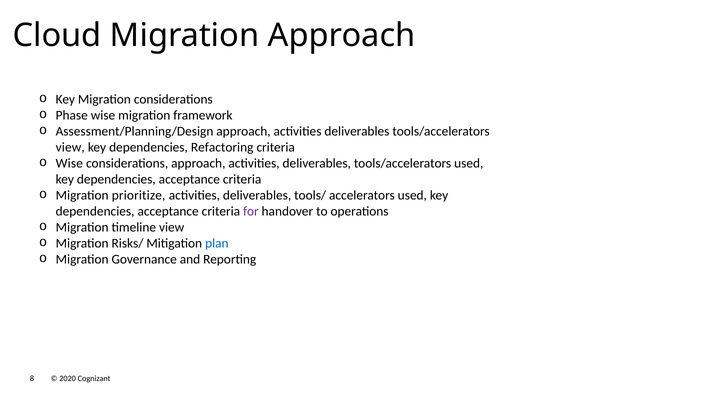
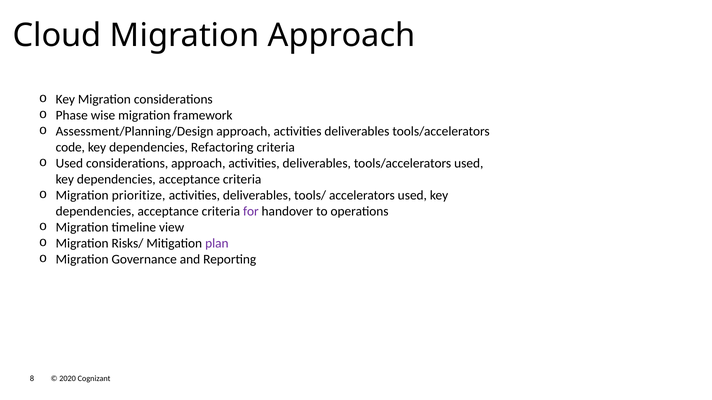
view: view -> code (70, 148)
Wise: Wise -> Used (69, 164)
plan colour: blue -> purple (217, 244)
